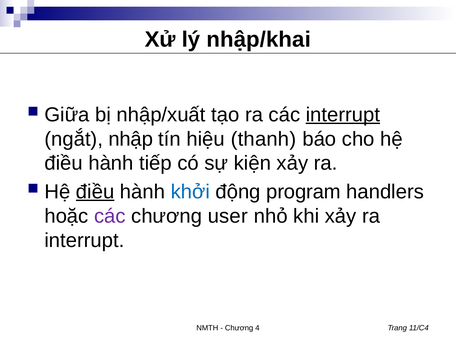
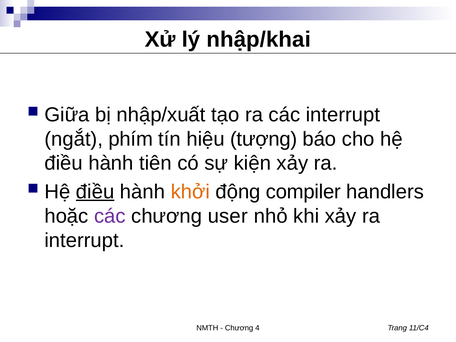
interrupt underline: present -> none (343, 115)
nhập: nhập -> phím (131, 139)
thanh: thanh -> tượng (264, 139)
tiếp: tiếp -> tiên (156, 163)
khởi colour: blue -> orange (190, 192)
program: program -> compiler (303, 192)
